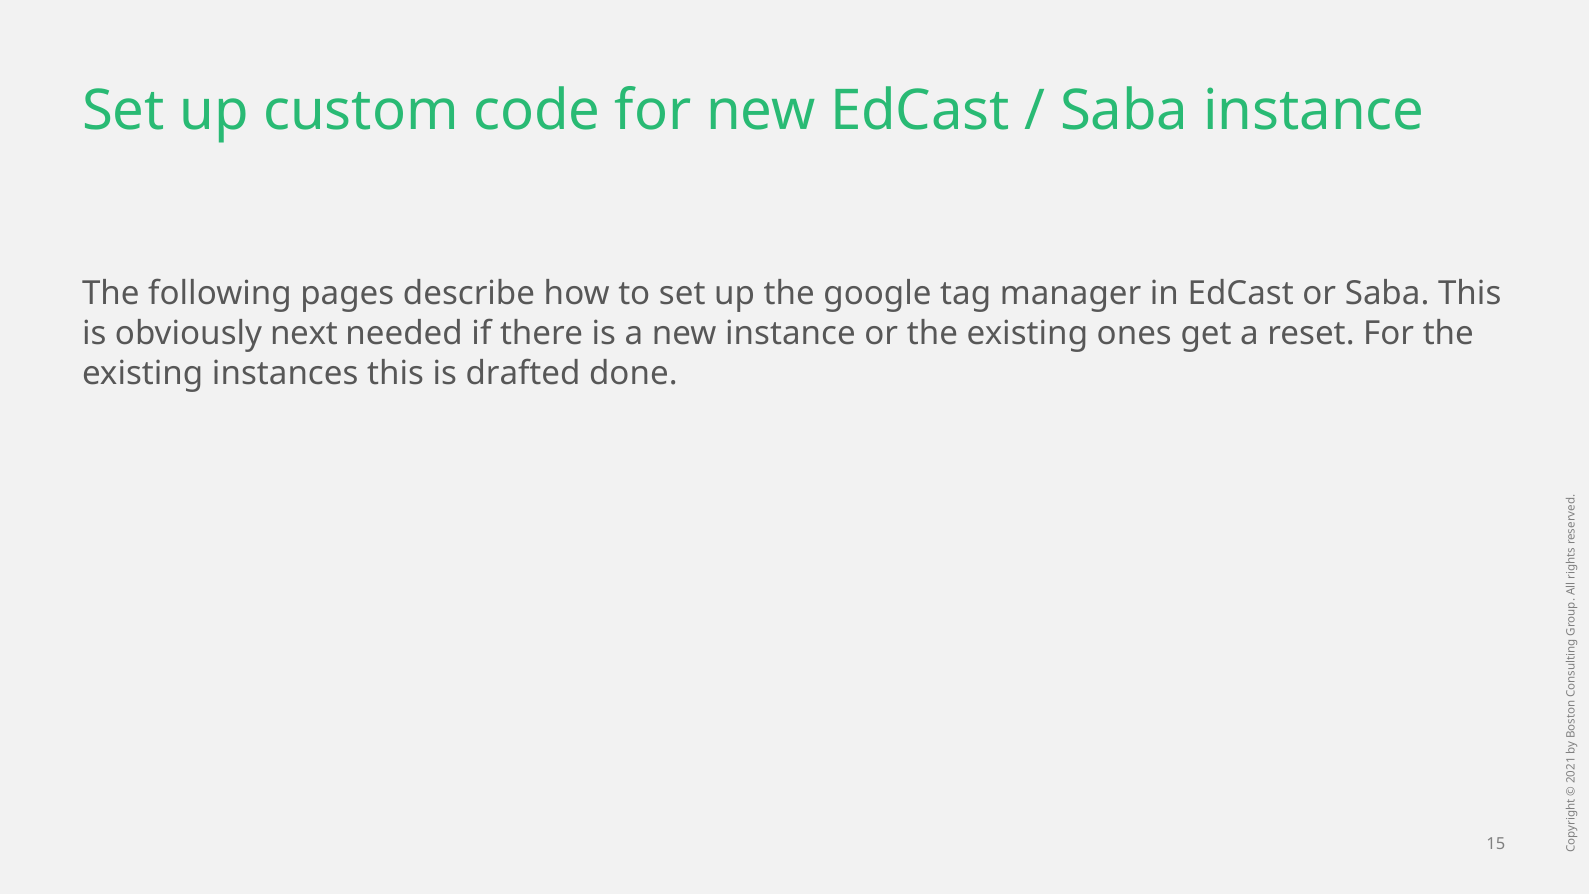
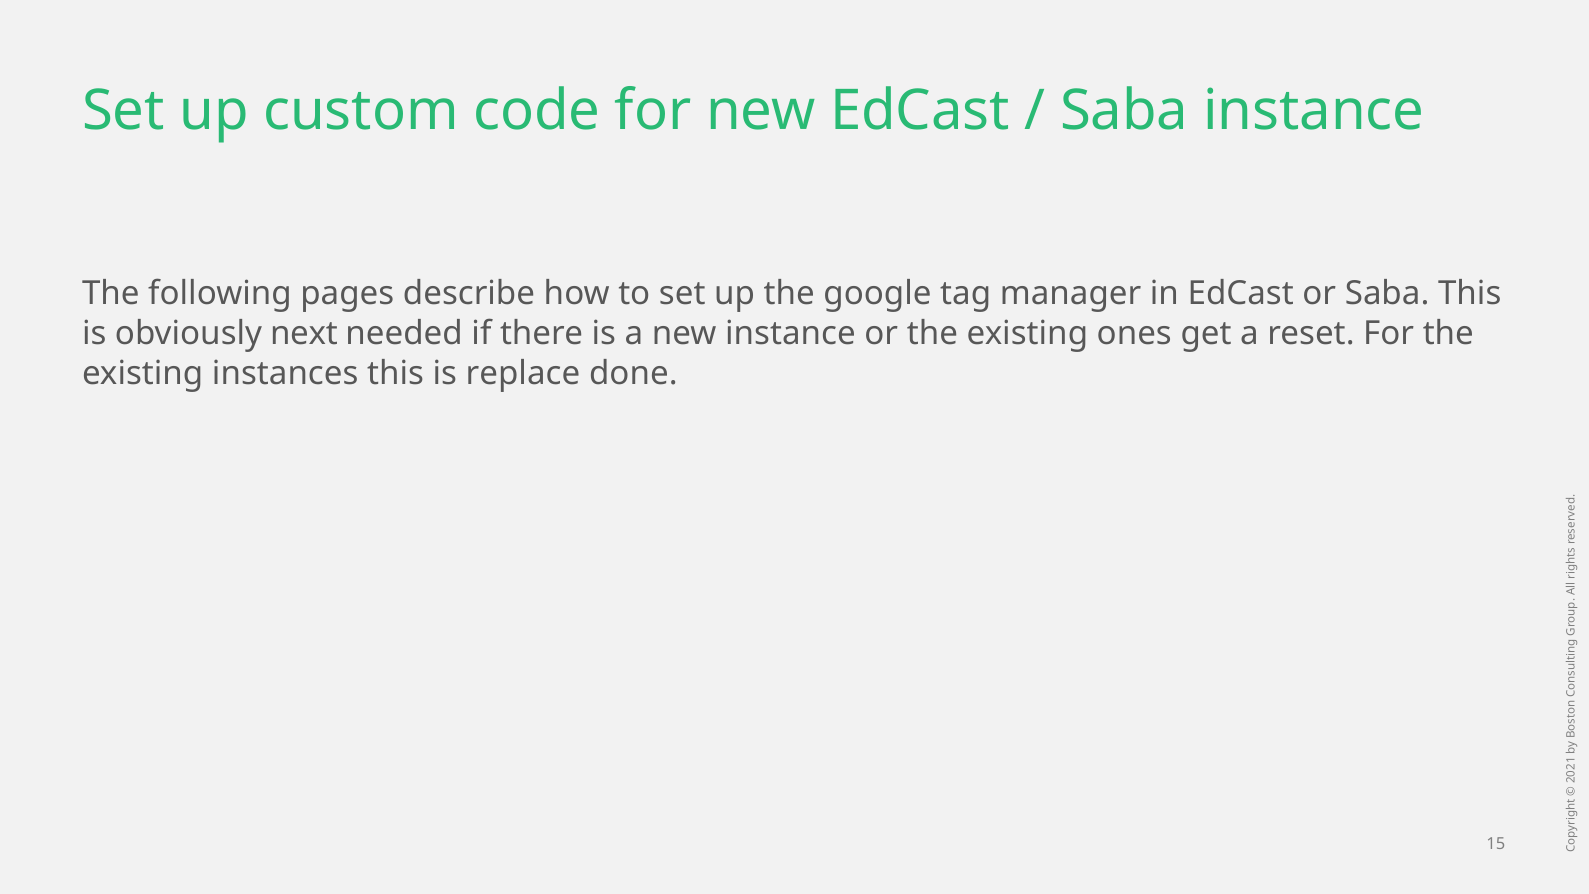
drafted: drafted -> replace (523, 373)
